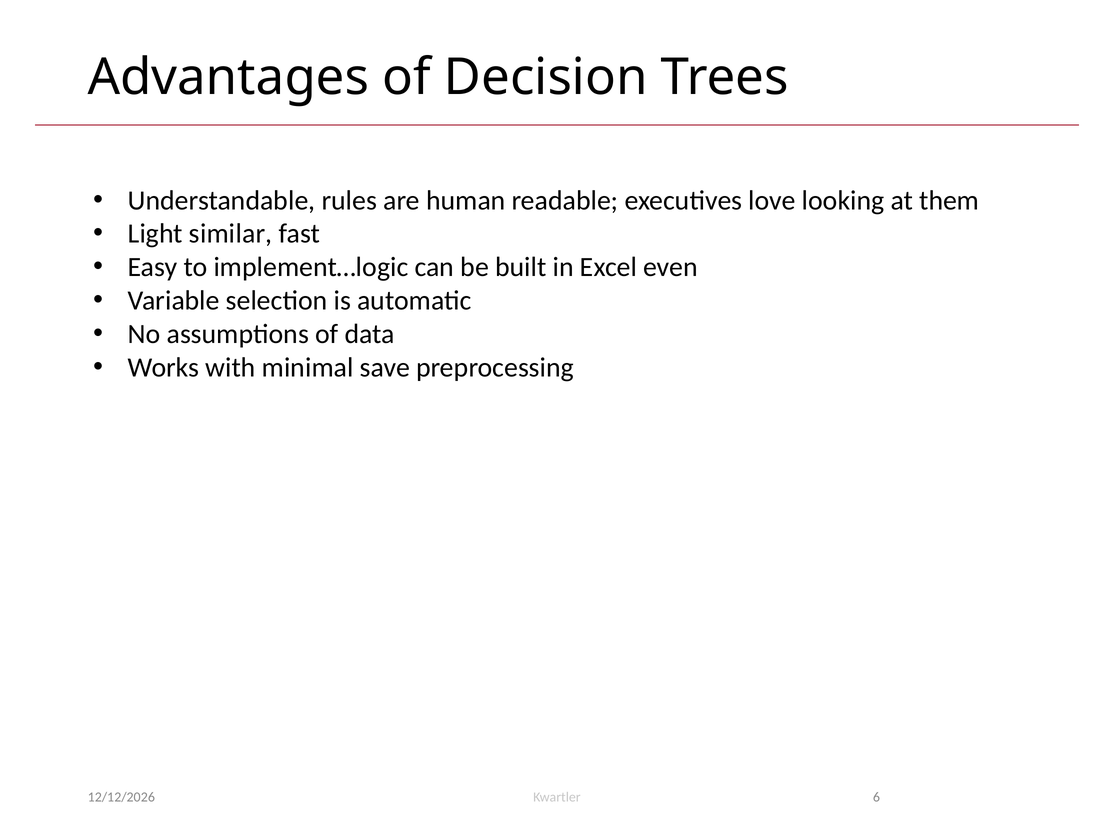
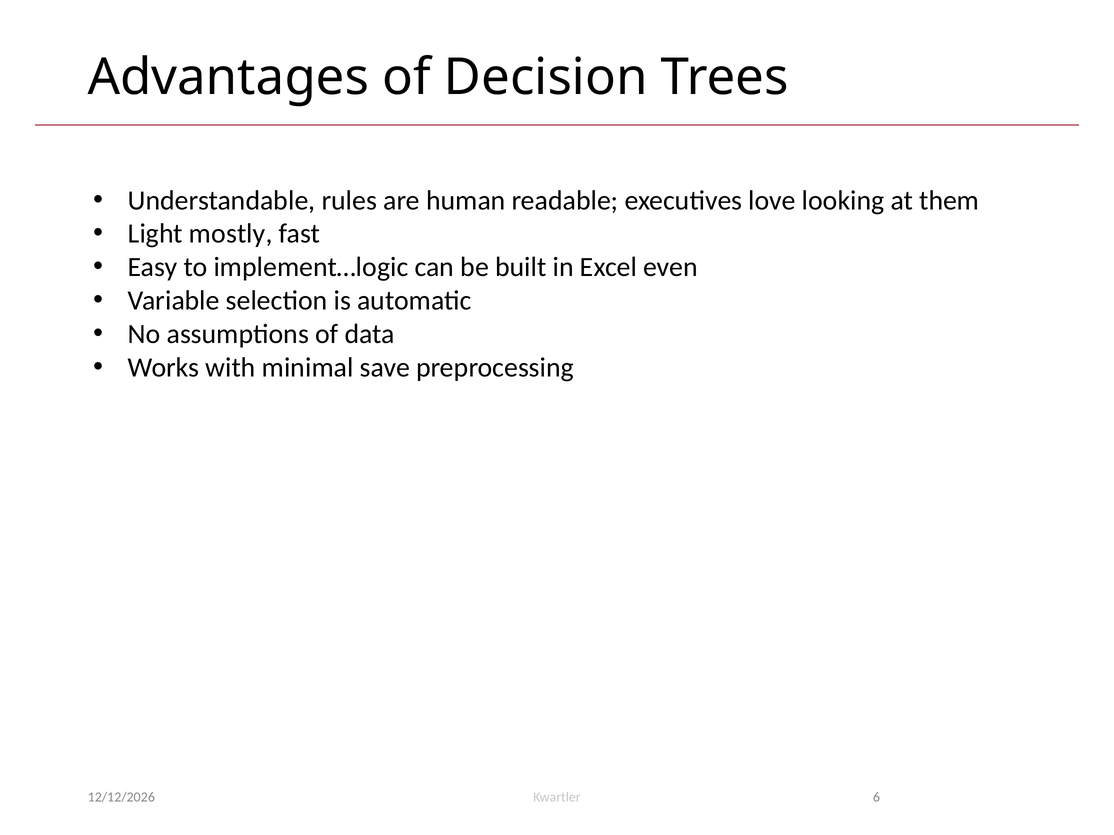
similar: similar -> mostly (231, 234)
